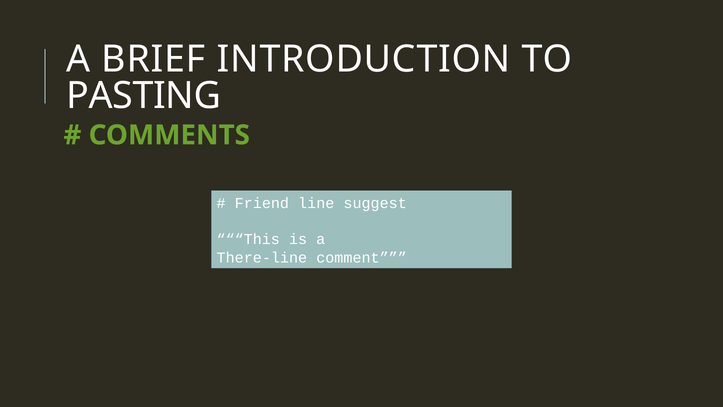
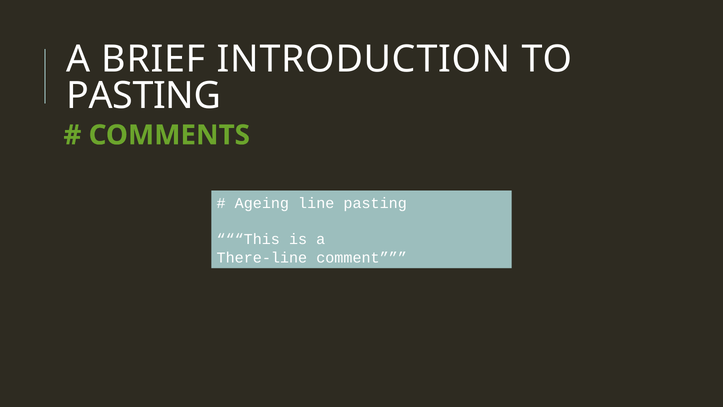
Friend: Friend -> Ageing (262, 203)
line suggest: suggest -> pasting (375, 203)
